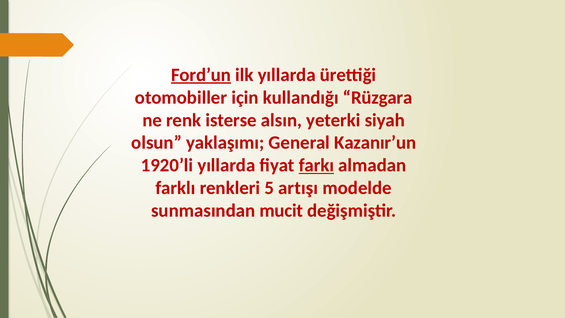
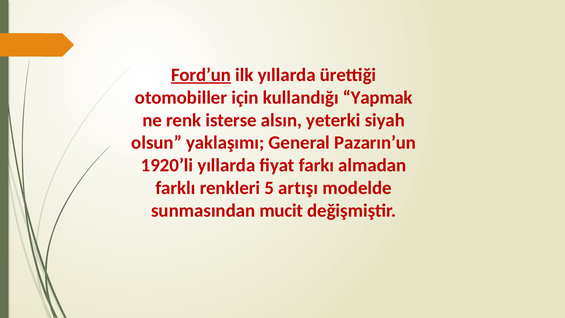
Rüzgara: Rüzgara -> Yapmak (378, 97)
Kazanır’un: Kazanır’un -> Pazarın’un (375, 143)
farkı underline: present -> none (316, 165)
